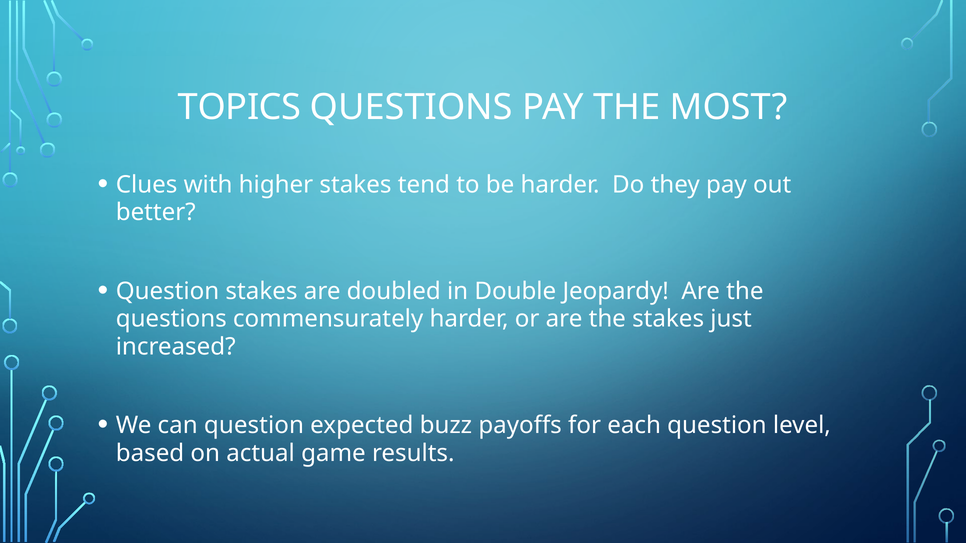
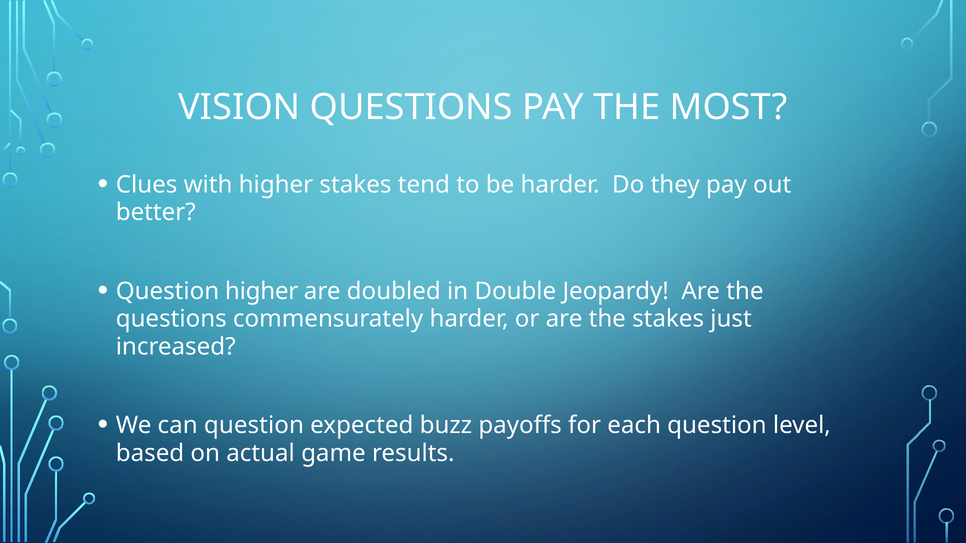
TOPICS: TOPICS -> VISION (239, 107)
Question stakes: stakes -> higher (262, 291)
